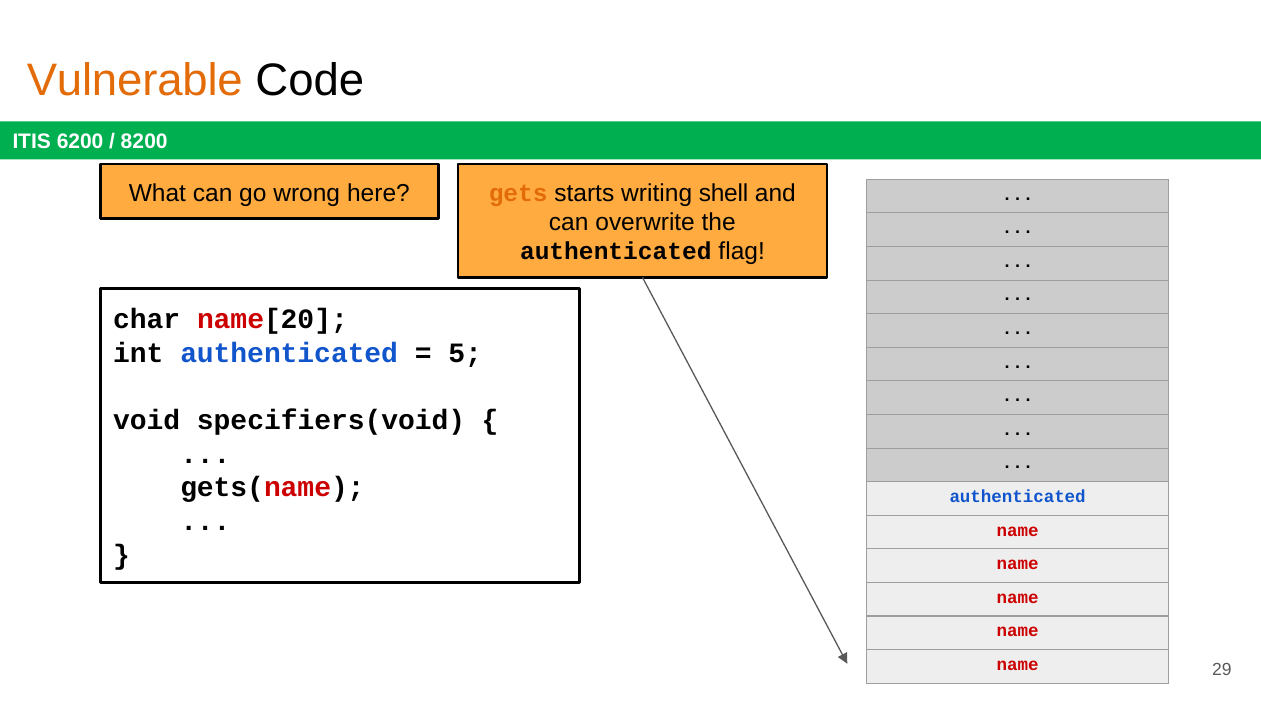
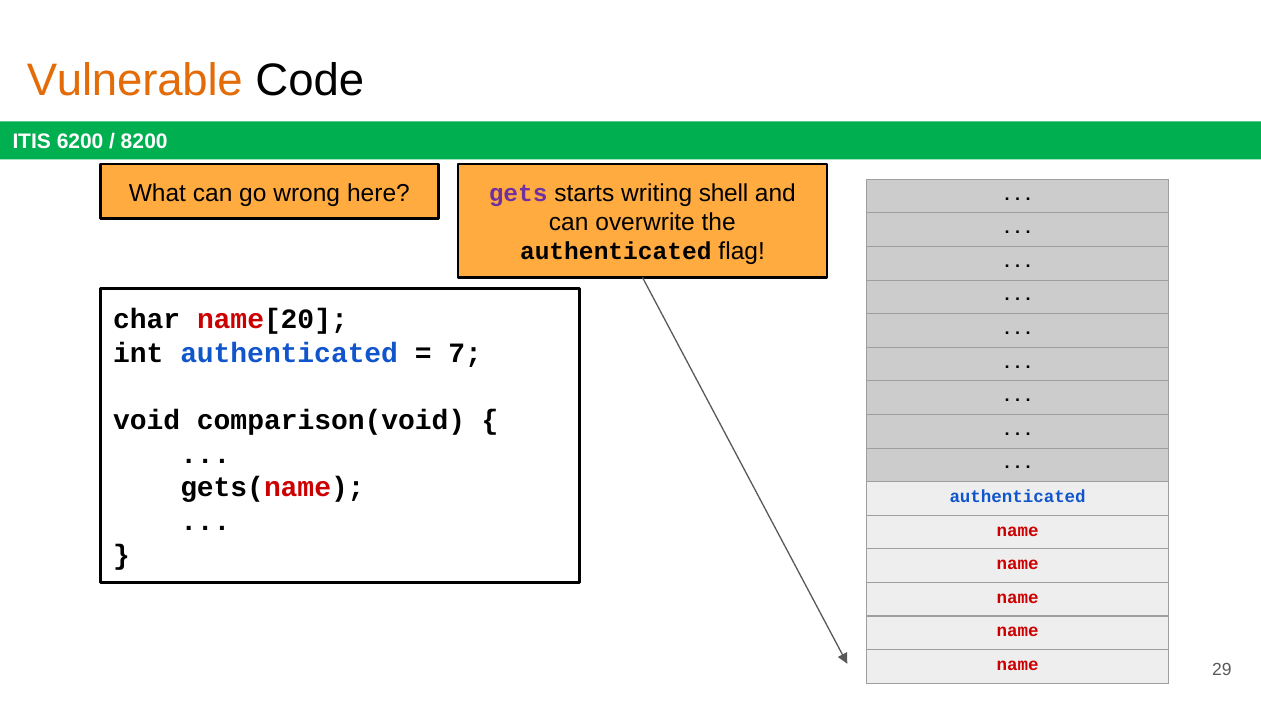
gets colour: orange -> purple (518, 193)
5: 5 -> 7 (465, 354)
specifiers(void: specifiers(void -> comparison(void (331, 421)
